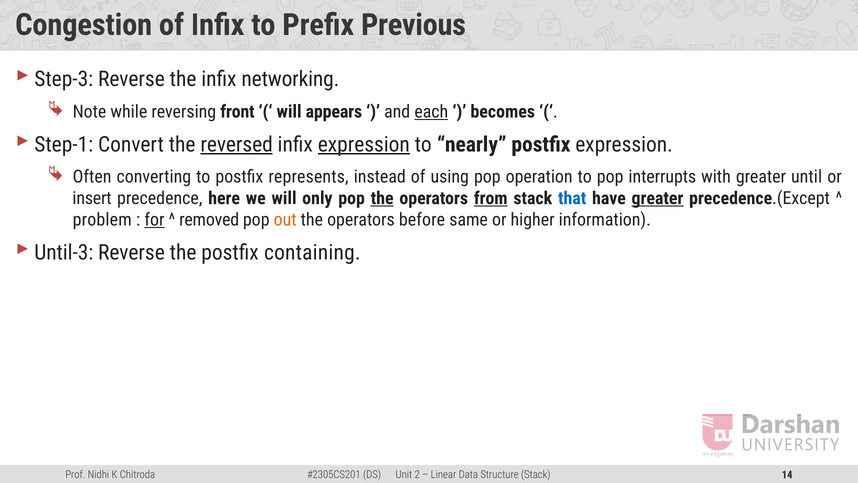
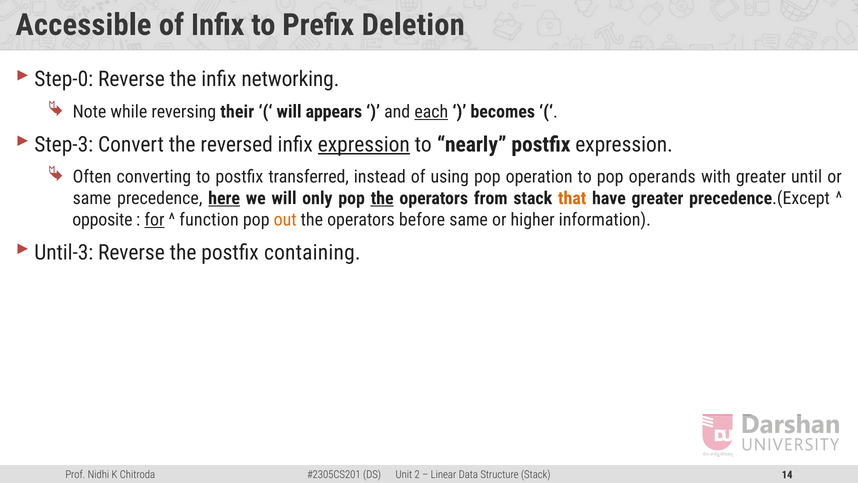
Congestion: Congestion -> Accessible (83, 25)
Previous: Previous -> Deletion (413, 25)
Step-3: Step-3 -> Step-0 (64, 79)
front: front -> their (237, 112)
Step-1: Step-1 -> Step-3 (64, 144)
reversed underline: present -> none (237, 144)
represents: represents -> transferred (309, 177)
interrupts: interrupts -> operands (662, 177)
insert: insert -> same (92, 198)
here underline: none -> present (224, 198)
from underline: present -> none (491, 198)
that colour: blue -> orange (572, 198)
greater underline: present -> none (657, 198)
problem: problem -> opposite (102, 220)
removed: removed -> function (209, 220)
